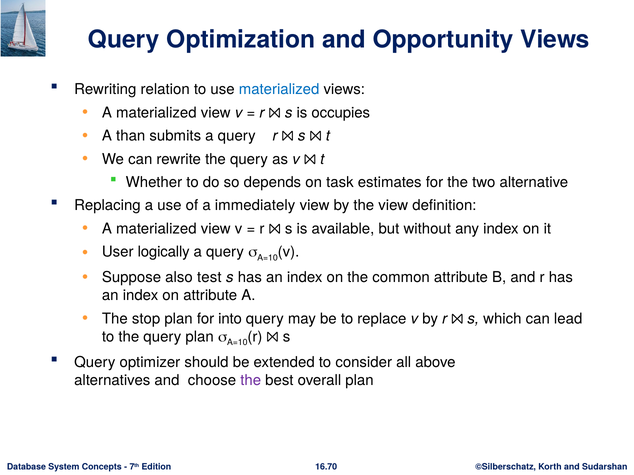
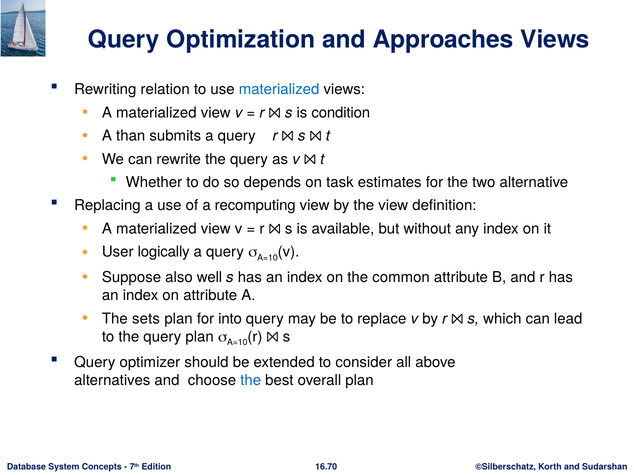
Opportunity: Opportunity -> Approaches (443, 40)
occupies: occupies -> condition (341, 113)
immediately: immediately -> recomputing (255, 206)
test: test -> well (209, 278)
stop: stop -> sets (146, 319)
the colour: purple -> blue (251, 381)
